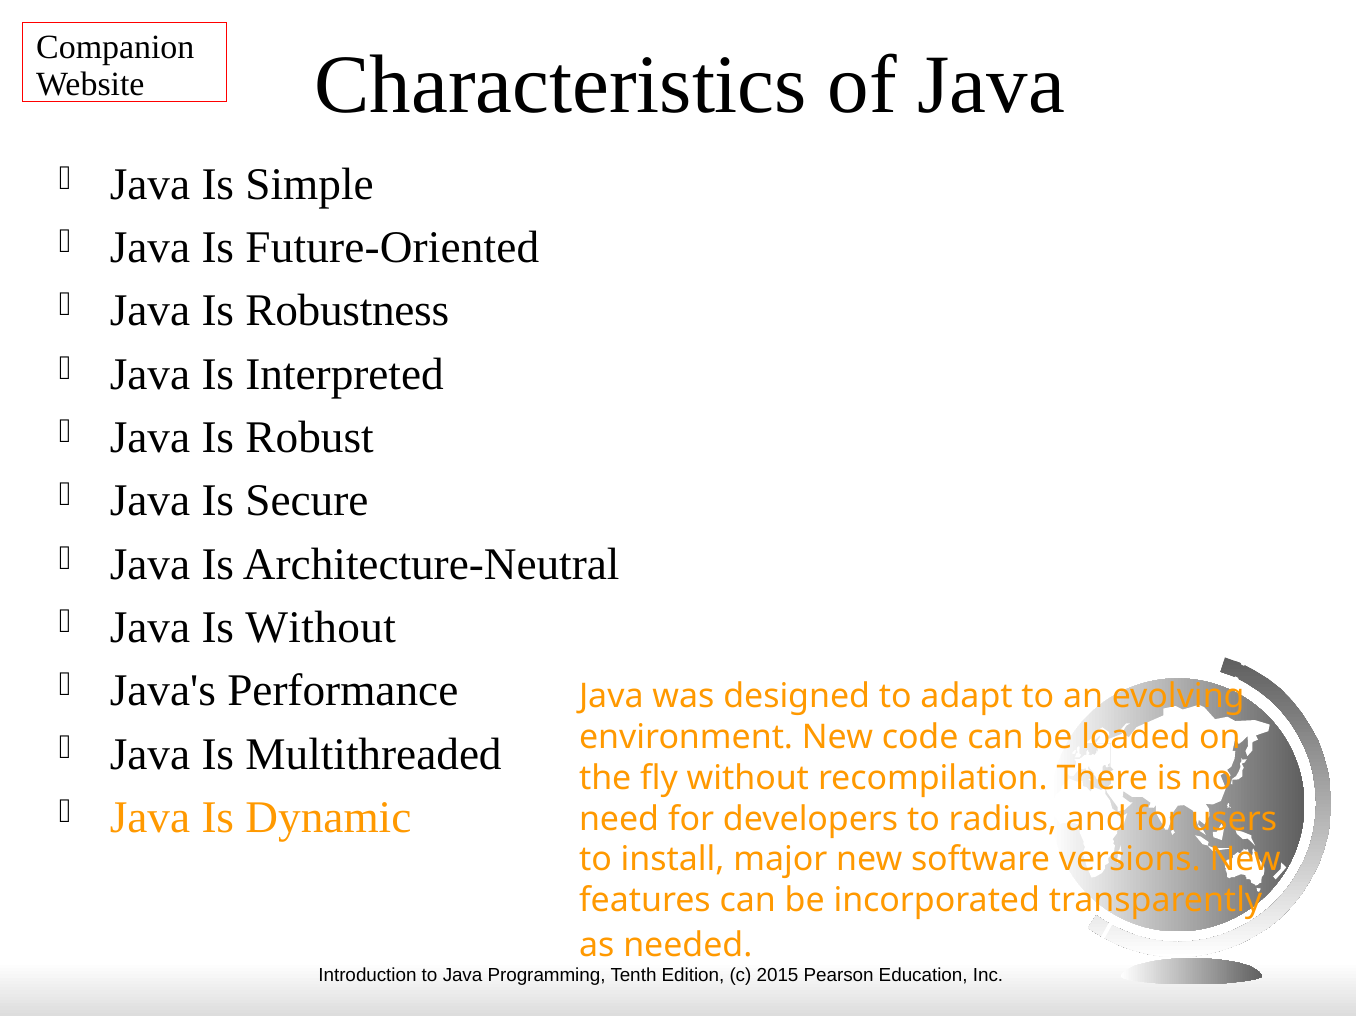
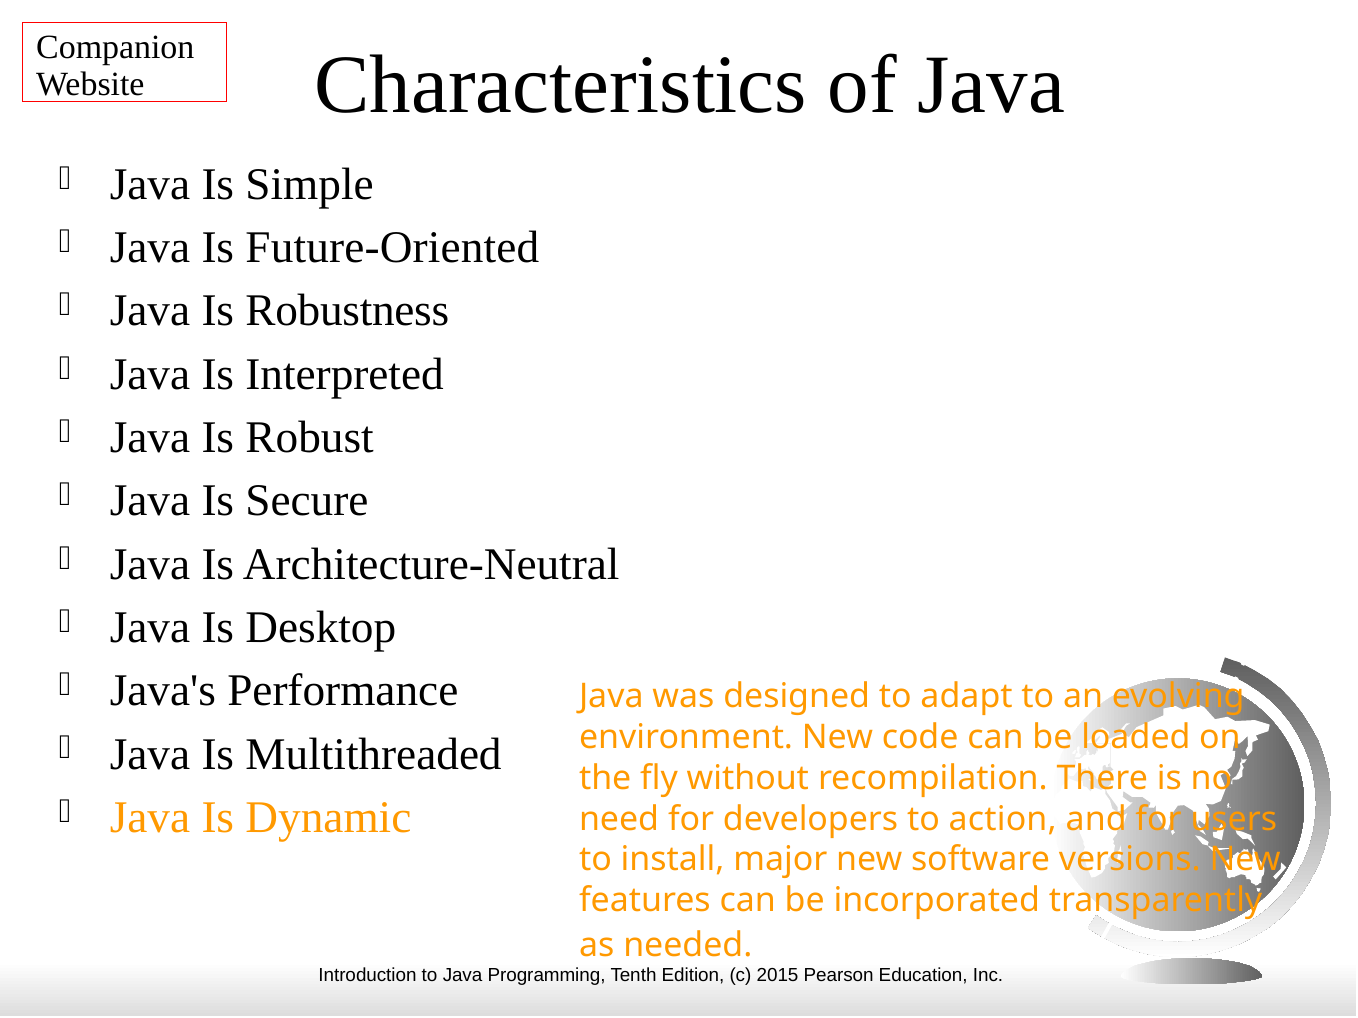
Is Without: Without -> Desktop (321, 628)
radius: radius -> action (1003, 819)
